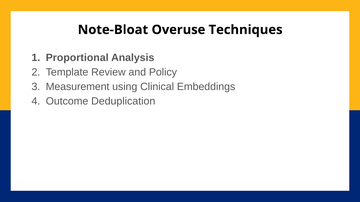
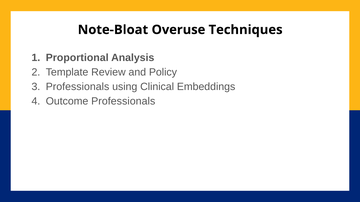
Measurement: Measurement -> Professionals (78, 87)
Outcome Deduplication: Deduplication -> Professionals (123, 101)
